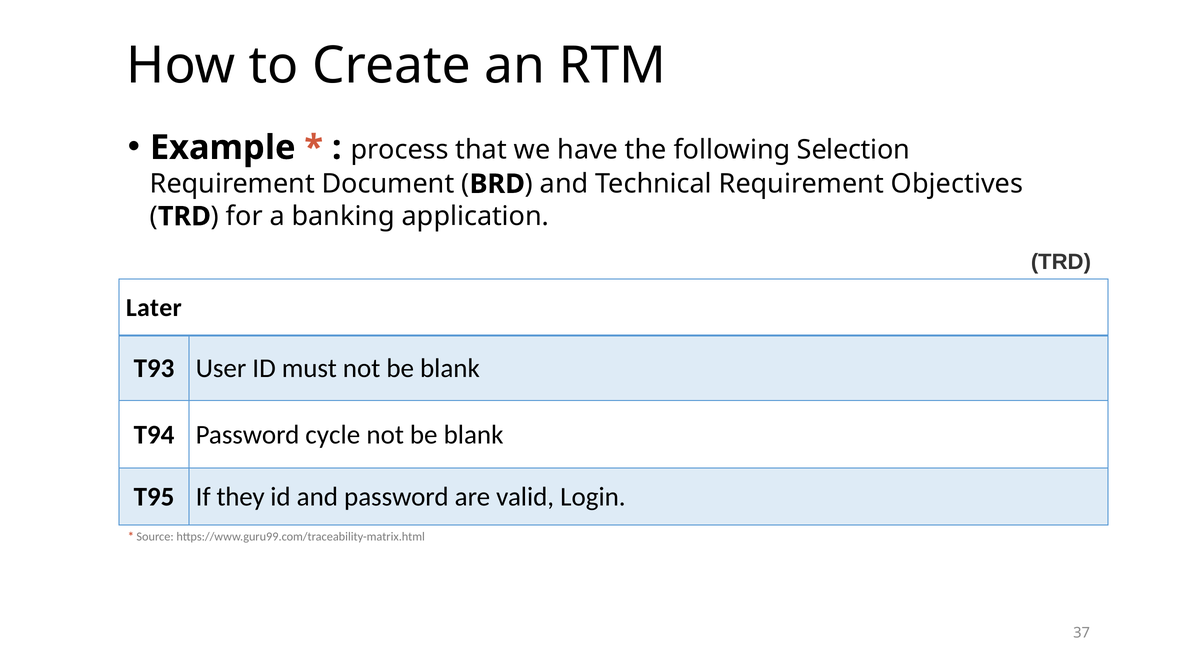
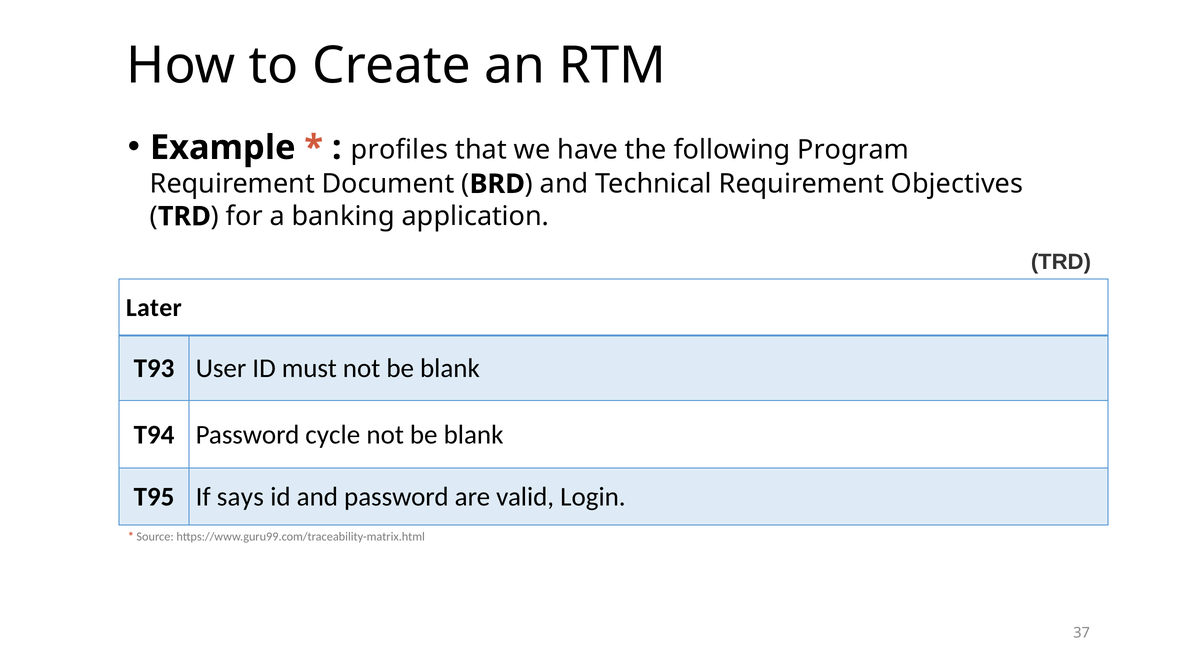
process: process -> profiles (399, 150)
Selection: Selection -> Program (853, 150)
they: they -> says (240, 497)
